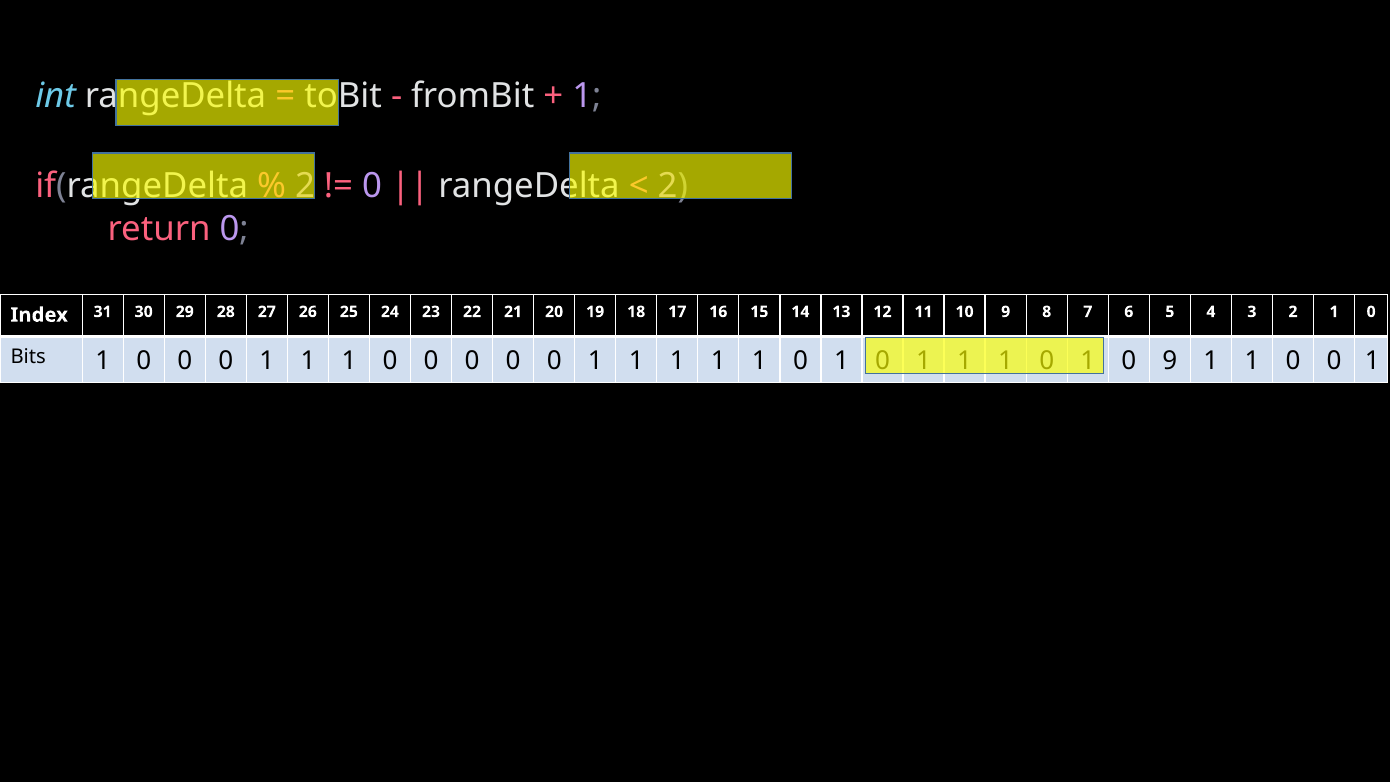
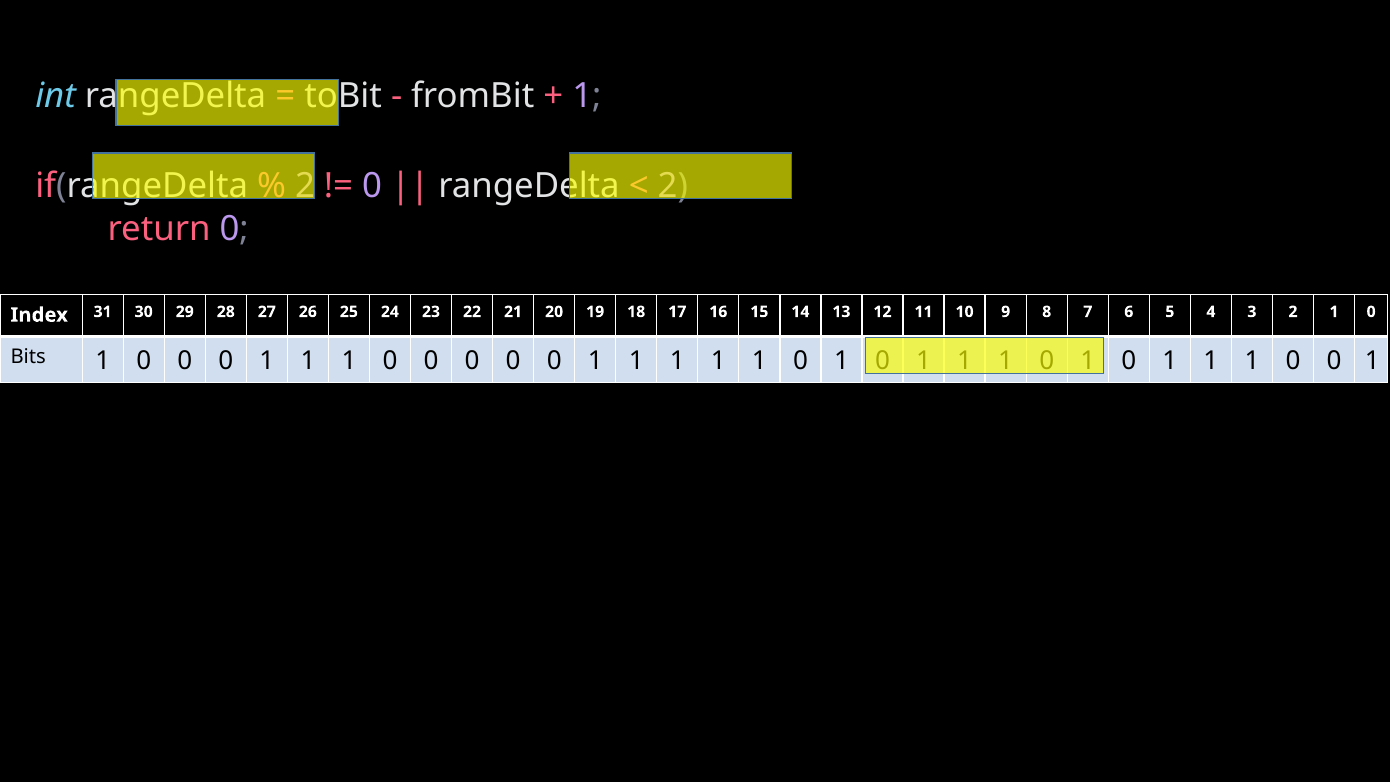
9: 9 -> 1 (1170, 361)
